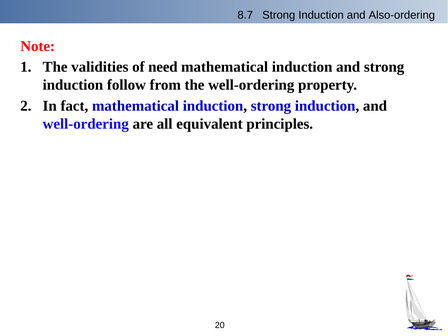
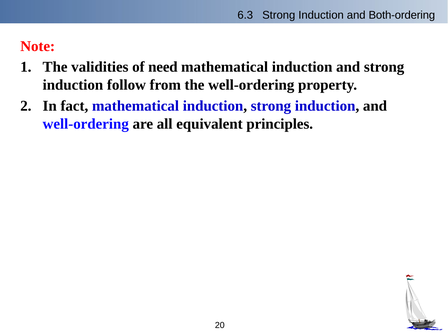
8.7: 8.7 -> 6.3 (245, 15)
Also-ordering: Also-ordering -> Both-ordering (402, 15)
